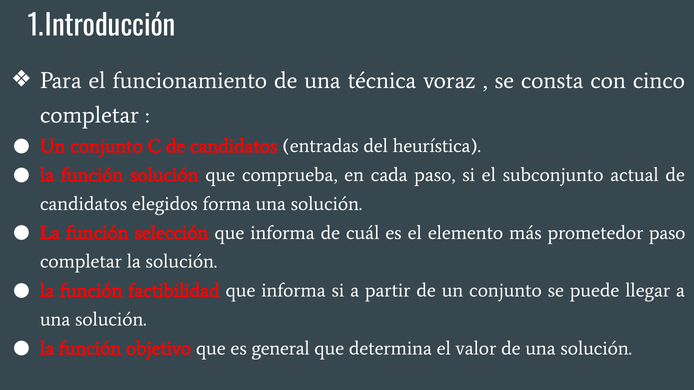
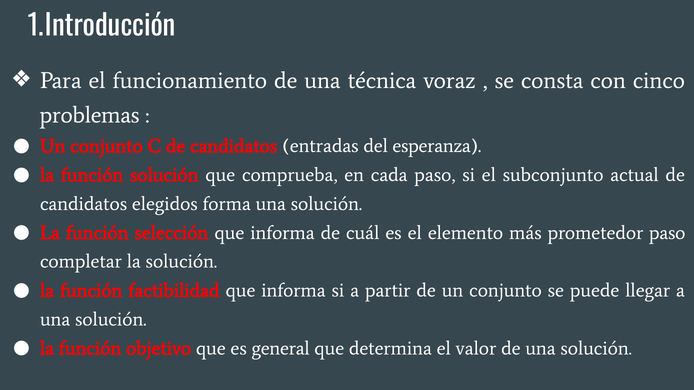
completar: completar -> problemas (90, 115)
heurística: heurística -> esperanza (437, 146)
